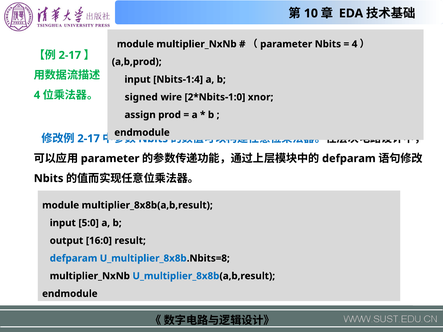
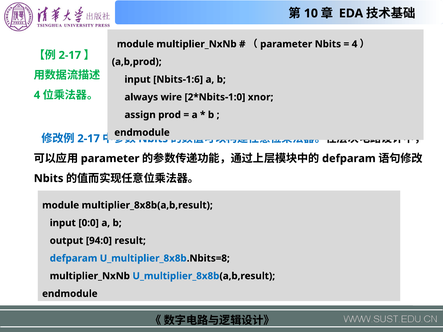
Nbits-1:4: Nbits-1:4 -> Nbits-1:6 (178, 80)
signed: signed -> always (141, 97)
5:0: 5:0 -> 0:0 (89, 223)
16:0: 16:0 -> 94:0 (99, 241)
